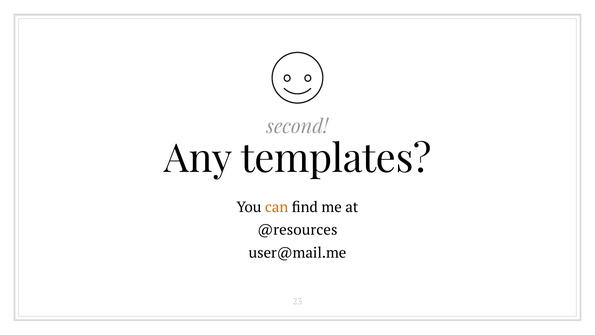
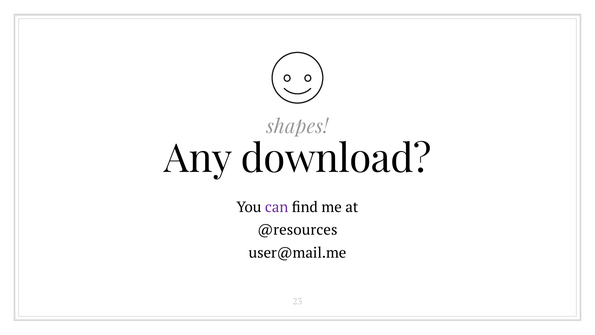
second: second -> shapes (297, 127)
templates: templates -> download (336, 159)
can colour: orange -> purple (277, 207)
